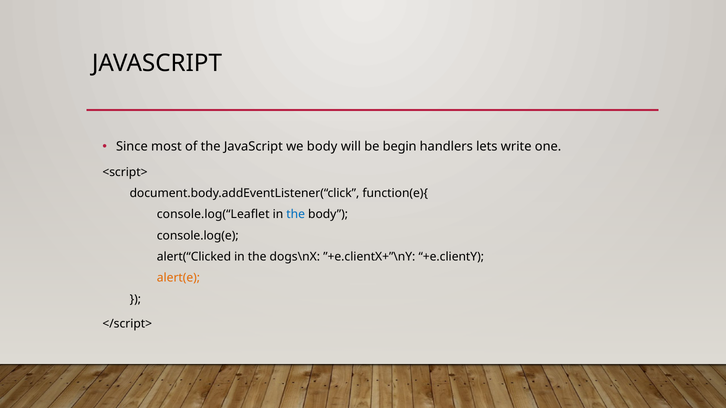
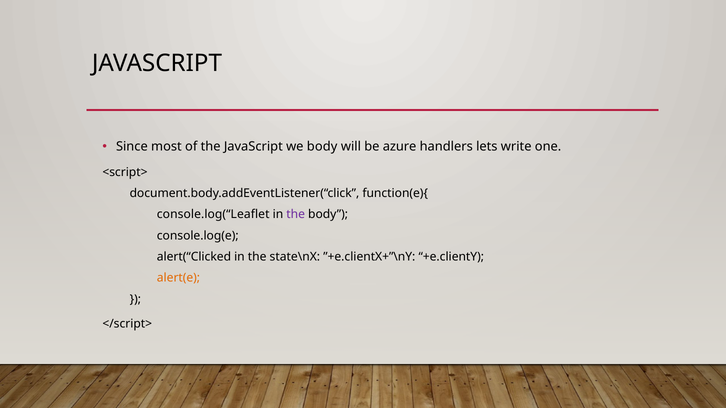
begin: begin -> azure (400, 147)
the colour: blue -> purple (296, 215)
dogs\nX: dogs\nX -> state\nX (295, 257)
